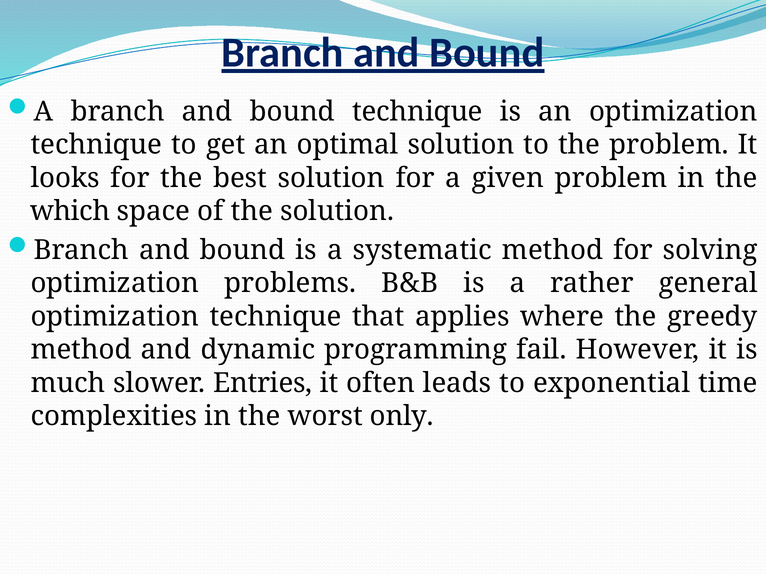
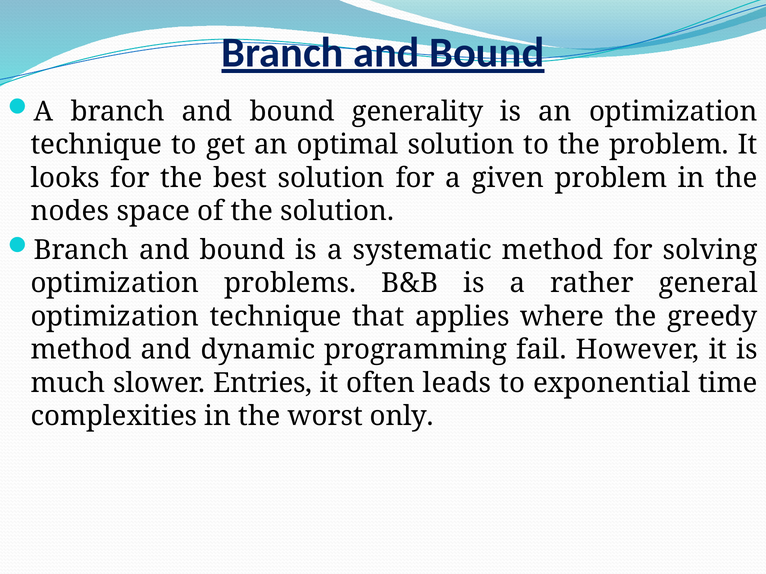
bound technique: technique -> generality (418, 112)
which: which -> nodes (70, 212)
